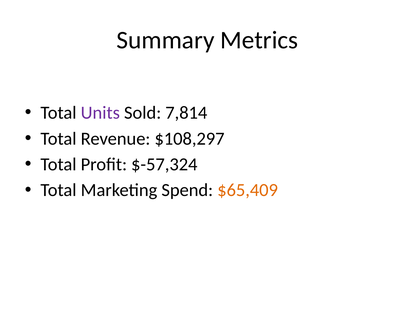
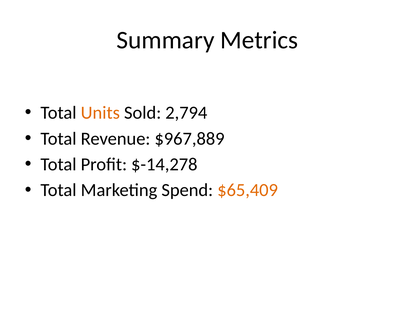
Units colour: purple -> orange (100, 113)
7,814: 7,814 -> 2,794 (186, 113)
$108,297: $108,297 -> $967,889 (190, 139)
$-57,324: $-57,324 -> $-14,278 (164, 165)
